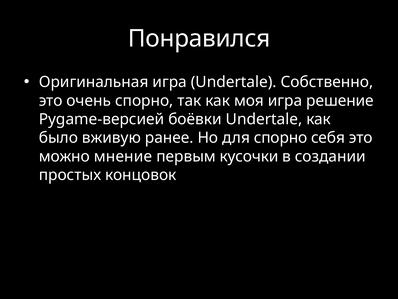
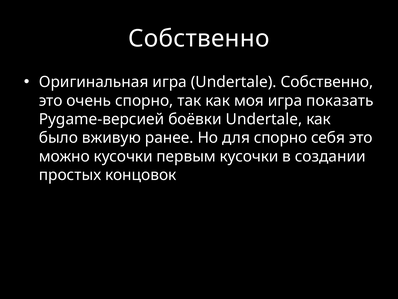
Понравился: Понравился -> Собственно (199, 39)
решение: решение -> показать (340, 101)
можно мнение: мнение -> кусочки (123, 156)
